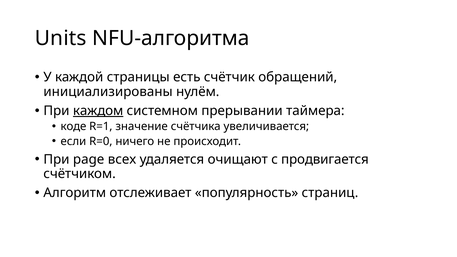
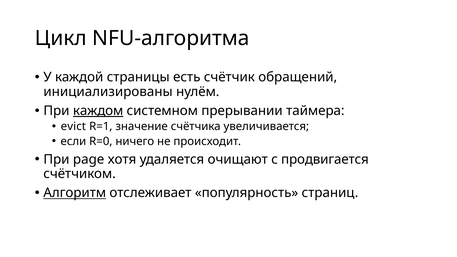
Units: Units -> Цикл (61, 38)
коде: коде -> evict (73, 127)
всех: всех -> хотя (122, 159)
Алгоритм underline: none -> present (75, 193)
